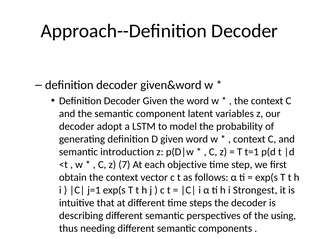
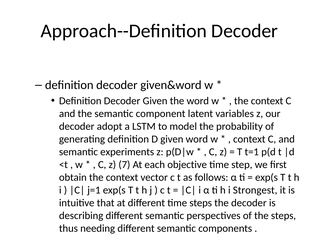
introduction: introduction -> experiments (127, 152)
the using: using -> steps (283, 216)
